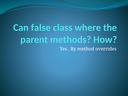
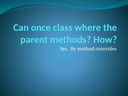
false: false -> once (41, 28)
